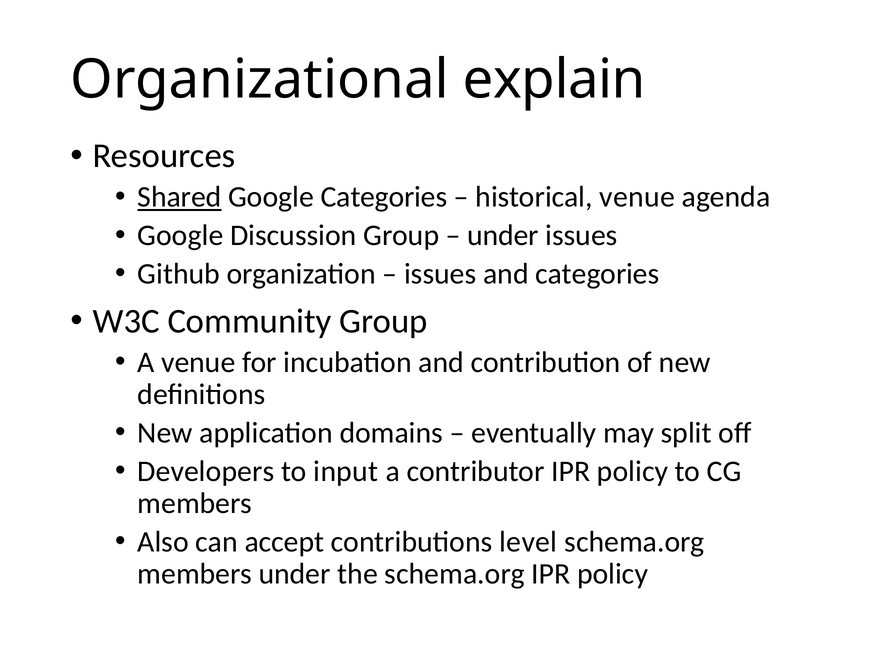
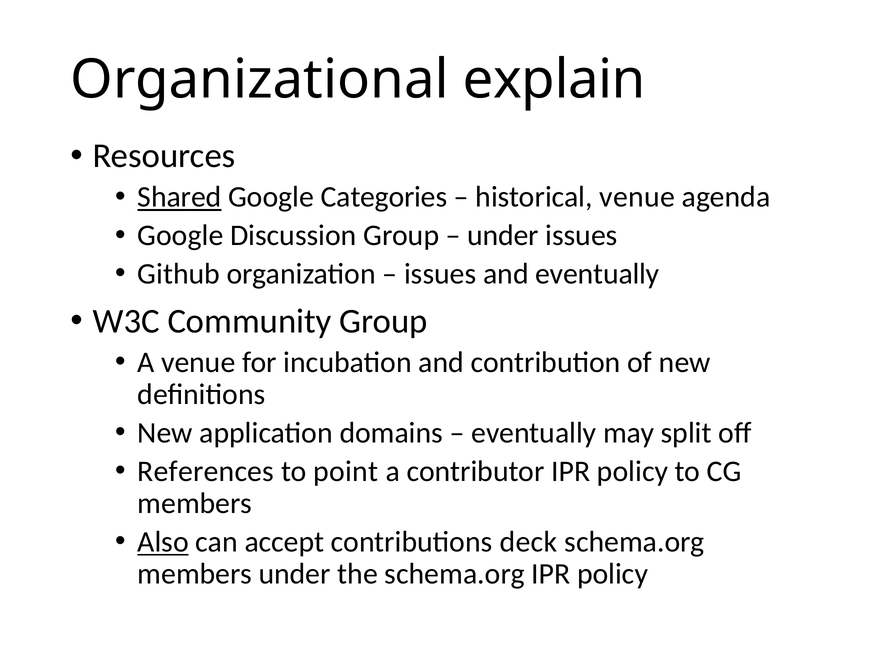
and categories: categories -> eventually (597, 274)
Developers: Developers -> References (206, 471)
input: input -> point (346, 471)
Also underline: none -> present (163, 541)
level: level -> deck (528, 541)
